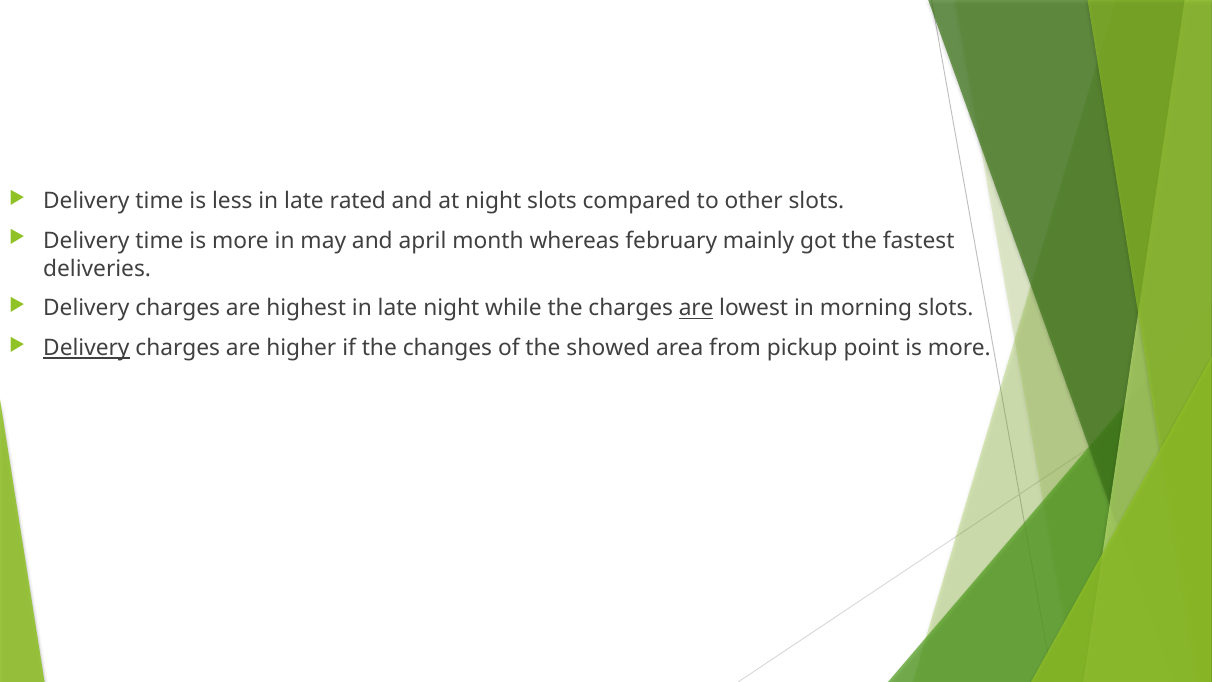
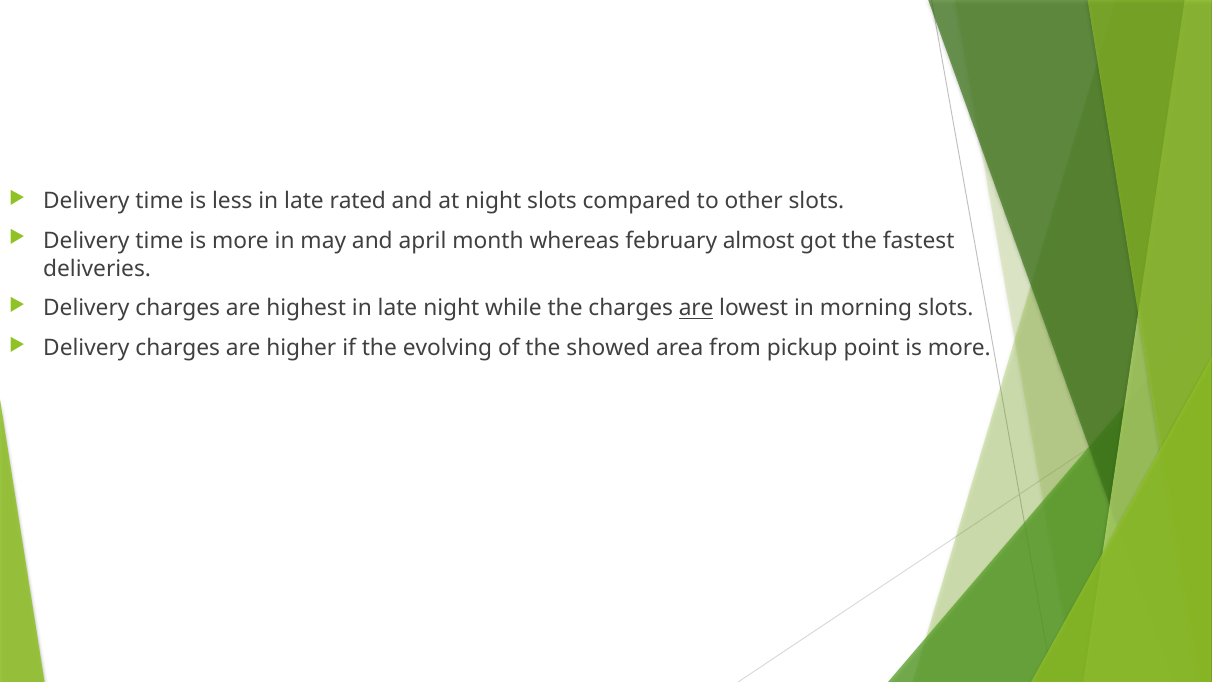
mainly: mainly -> almost (759, 241)
Delivery underline: present -> none (86, 348)
changes: changes -> evolving (447, 348)
